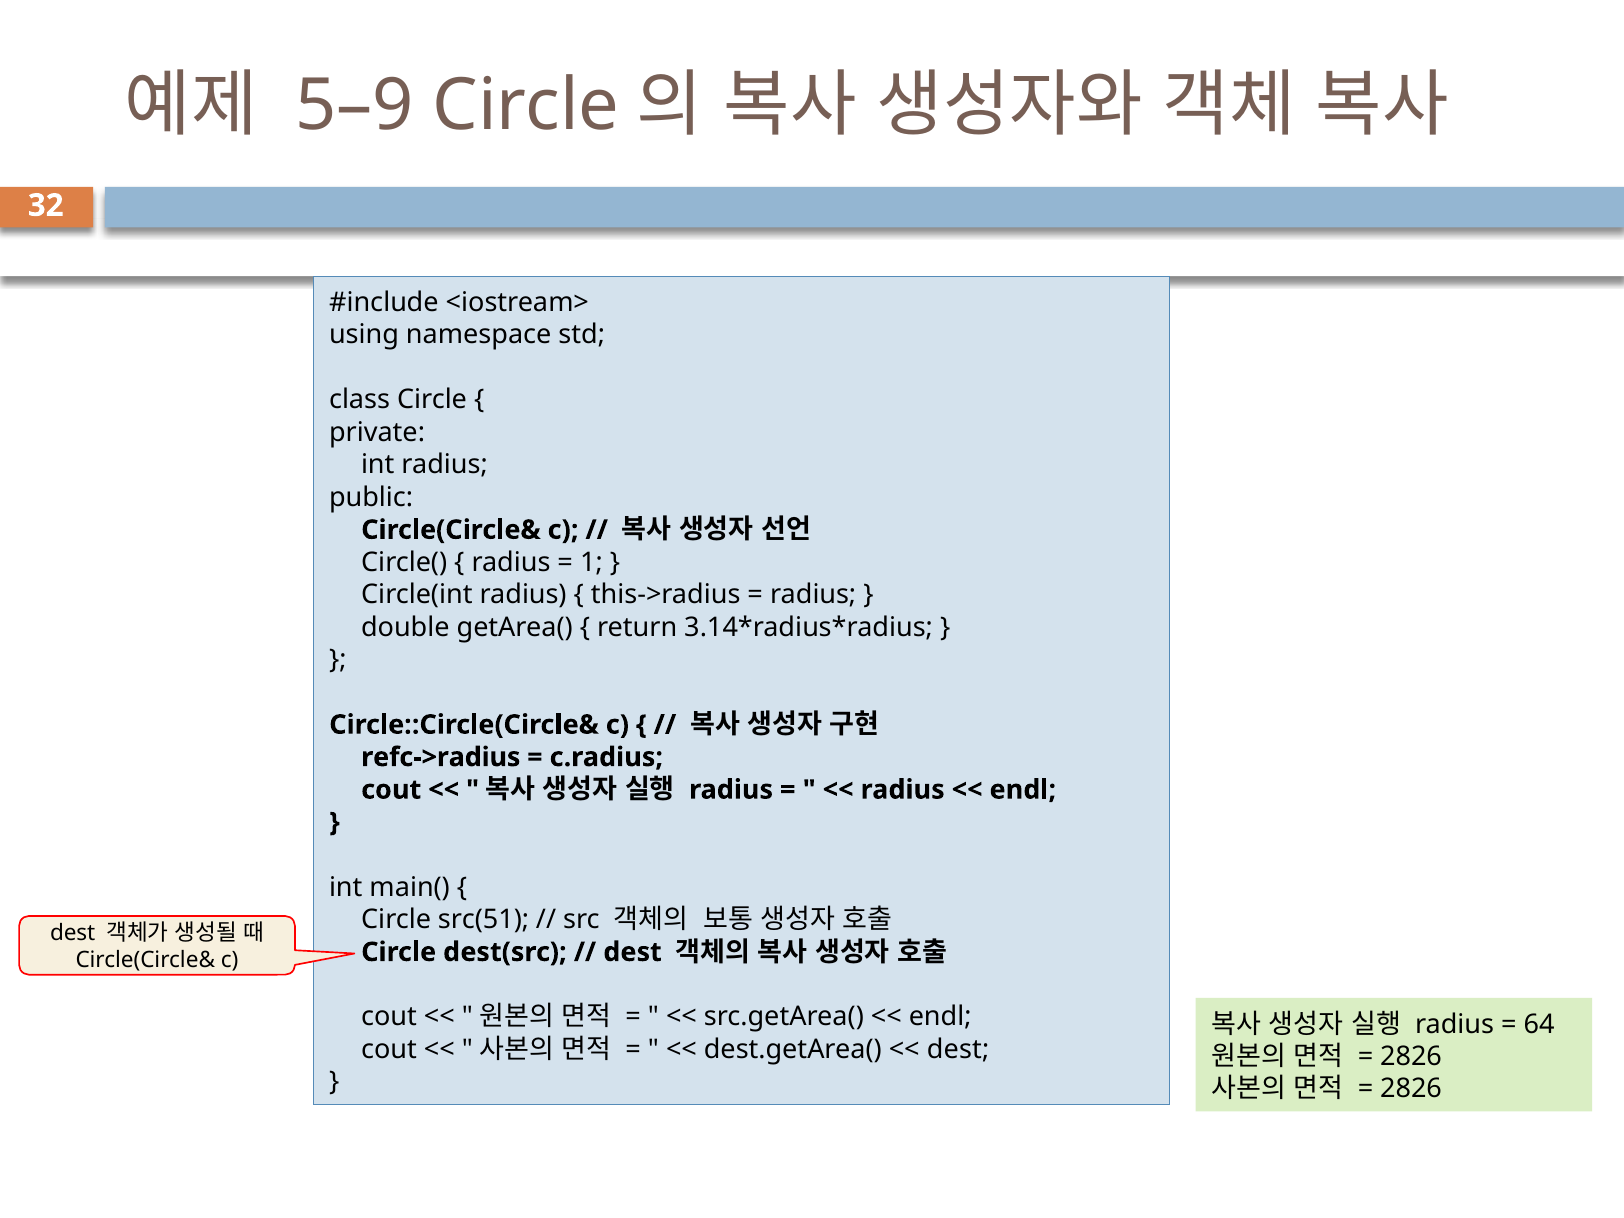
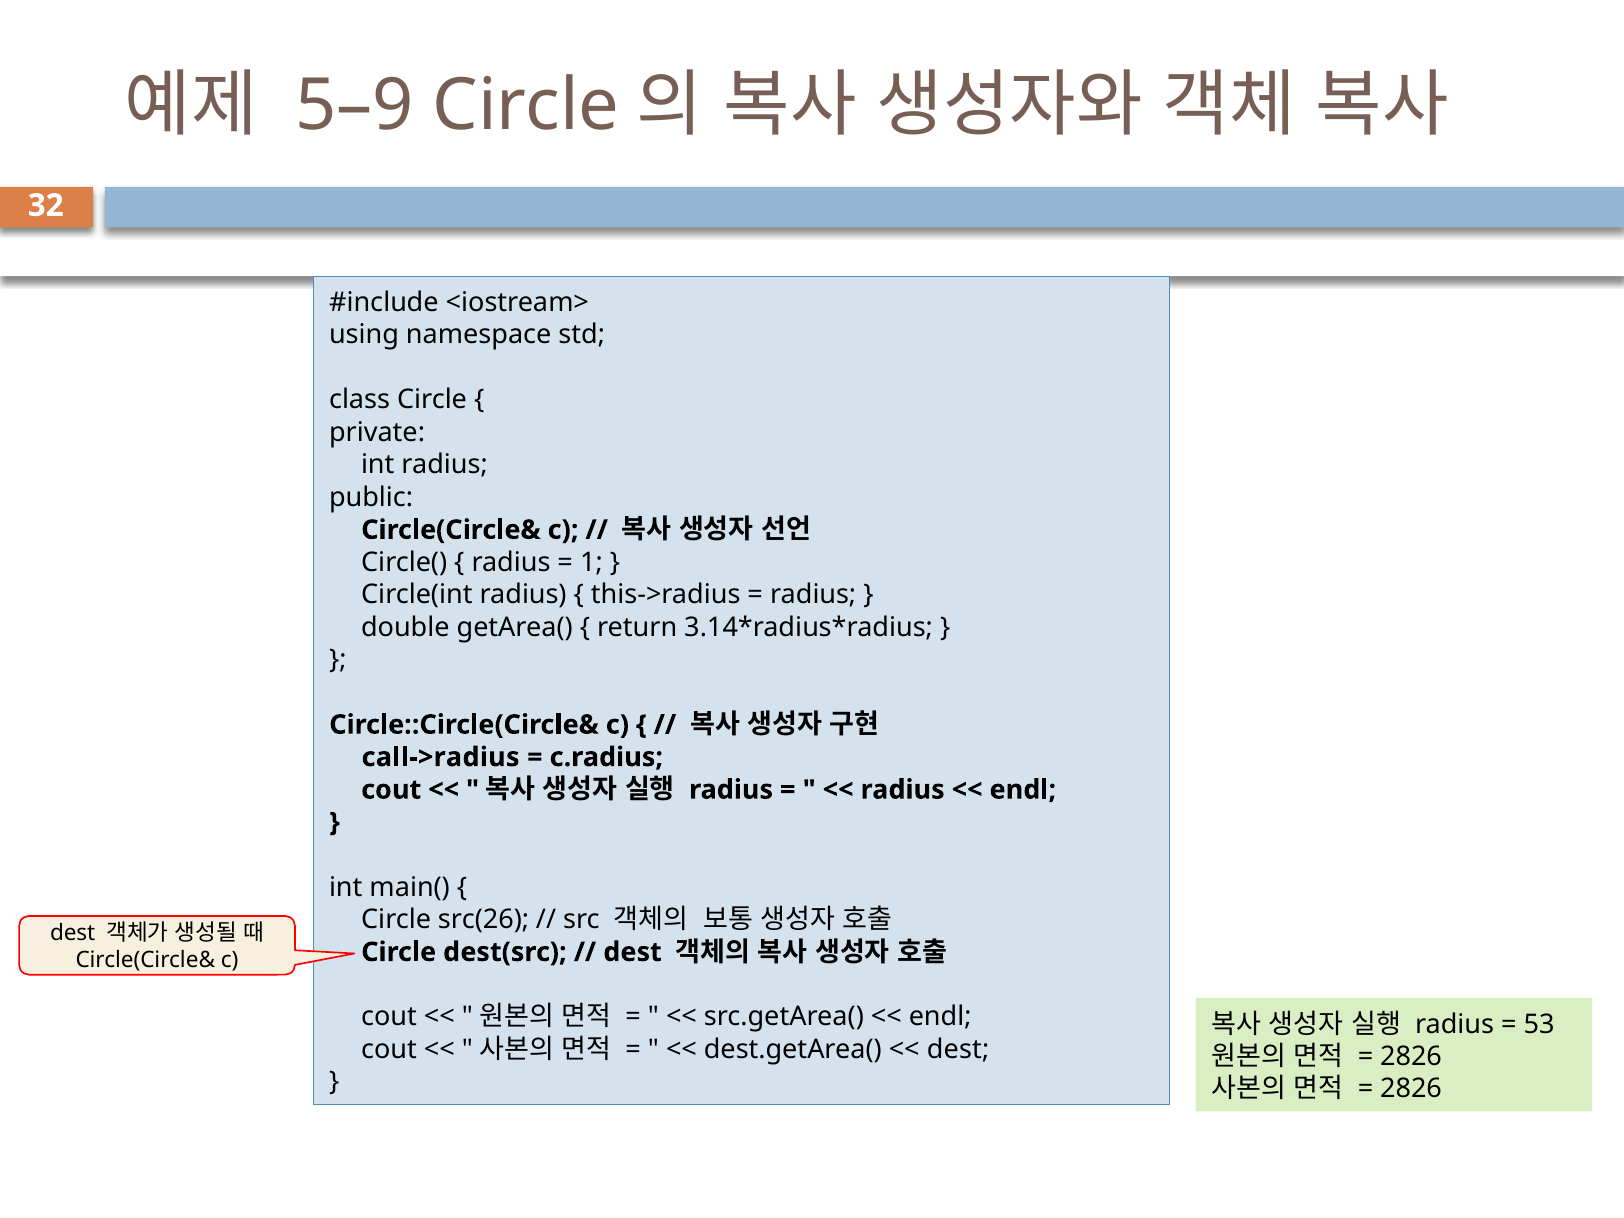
refc->radius: refc->radius -> call->radius (441, 757)
src(51: src(51 -> src(26 (484, 920)
64: 64 -> 53 (1539, 1024)
